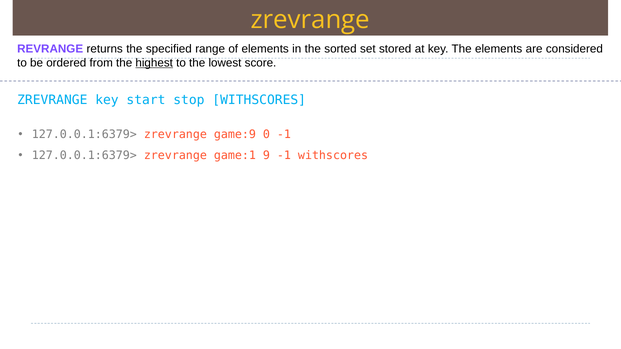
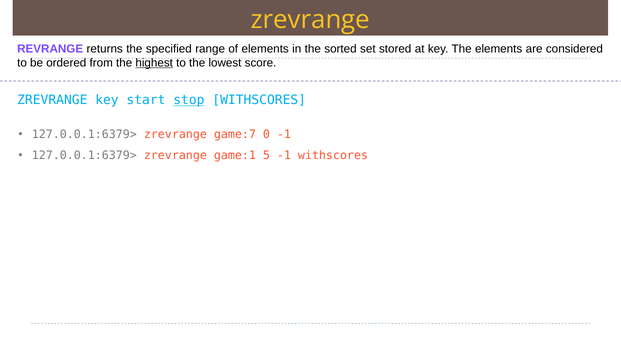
stop underline: none -> present (189, 100)
game:9: game:9 -> game:7 (235, 135)
9: 9 -> 5 (266, 156)
